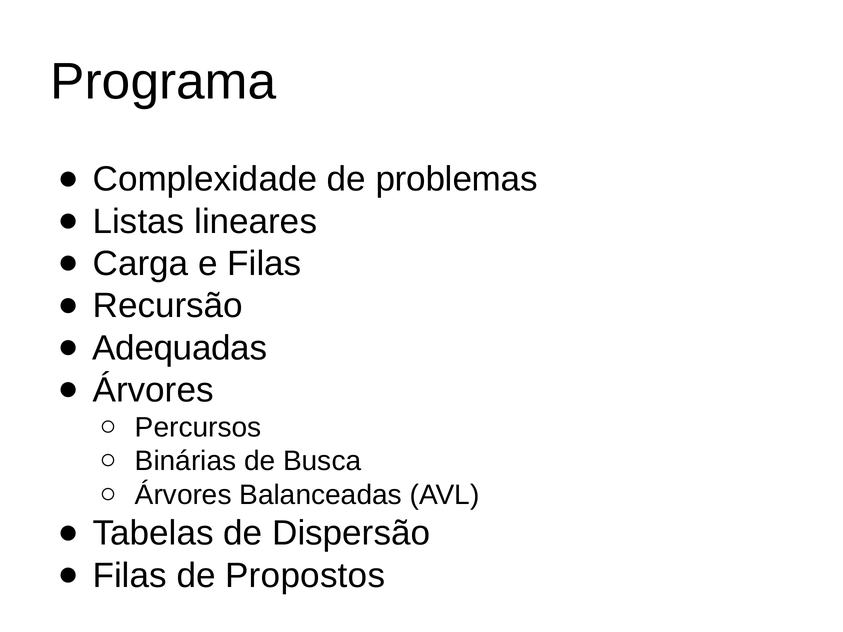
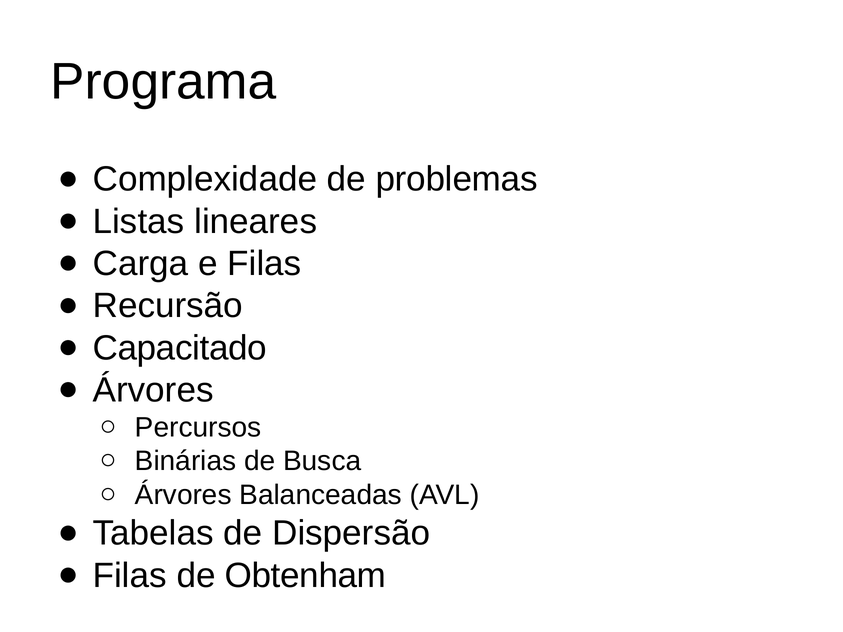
Adequadas: Adequadas -> Capacitado (180, 348)
Propostos: Propostos -> Obtenham (305, 576)
